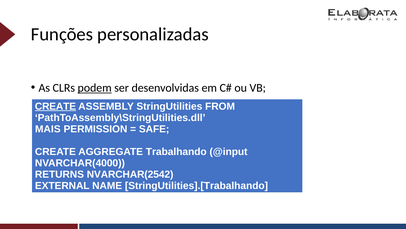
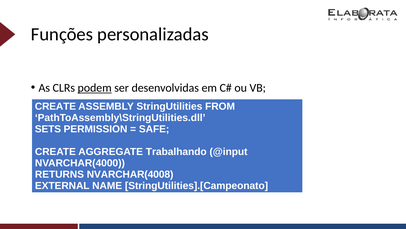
CREATE underline: present -> none (55, 106)
MAIS: MAIS -> SETS (48, 129)
NVARCHAR(2542: NVARCHAR(2542 -> NVARCHAR(4008 (130, 174)
StringUtilities].[Trabalhando: StringUtilities].[Trabalhando -> StringUtilities].[Campeonato (197, 185)
